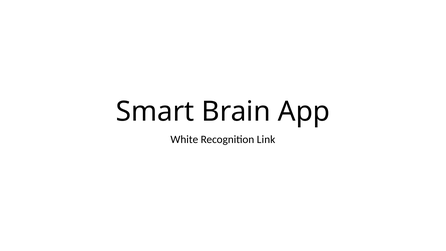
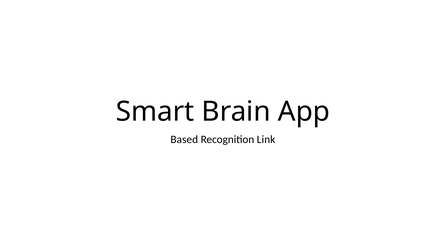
White: White -> Based (184, 139)
